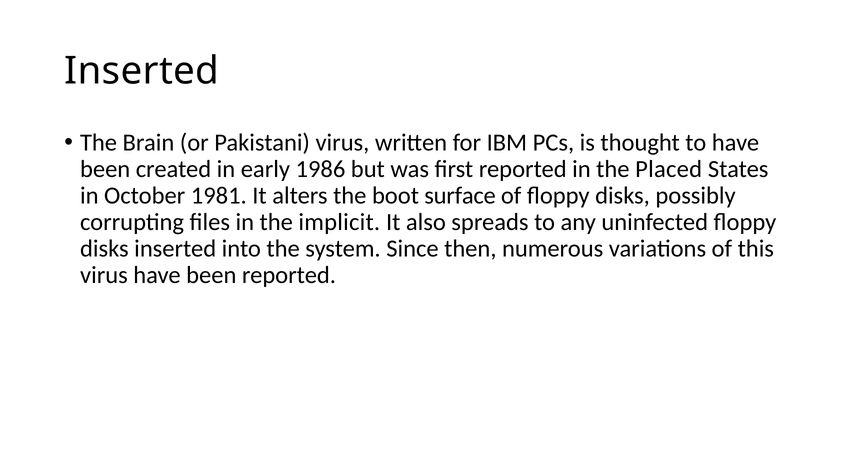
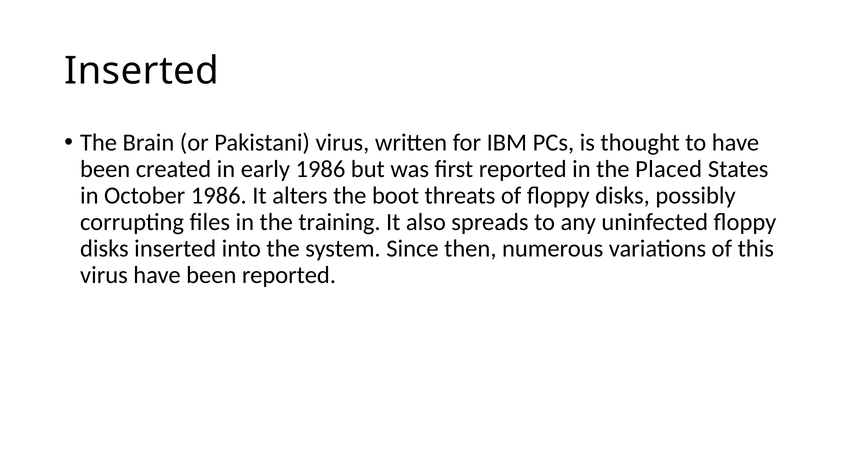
October 1981: 1981 -> 1986 (219, 196)
surface: surface -> threats (460, 196)
implicit: implicit -> training (340, 222)
